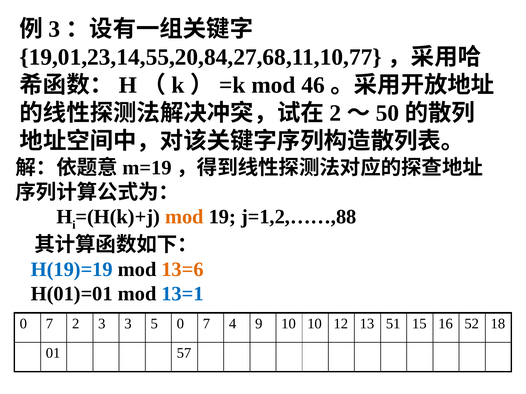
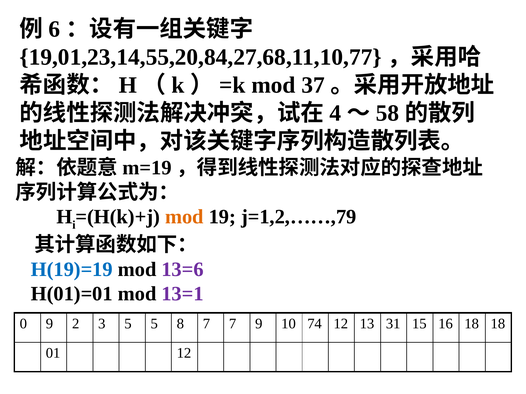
3: 3 -> 6 (54, 29)
46: 46 -> 37 (313, 85)
2: 2 -> 4 (335, 113)
50: 50 -> 58 (387, 113)
j=1,2,……,88: j=1,2,……,88 -> j=1,2,……,79 (299, 217)
13=6 colour: orange -> purple (183, 270)
13=1 colour: blue -> purple (183, 294)
7: 7 -> 9 (49, 324)
3 3: 3 -> 5 (128, 324)
5 0: 0 -> 8 (180, 324)
7 4: 4 -> 7 (233, 324)
10 10: 10 -> 74 (315, 324)
51: 51 -> 31 (393, 324)
16 52: 52 -> 18 (472, 324)
01 57: 57 -> 12 (184, 354)
